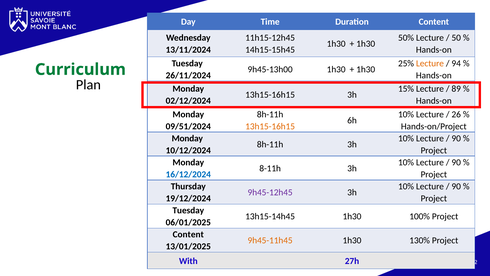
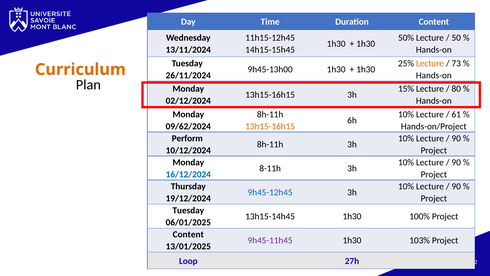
94: 94 -> 73 (456, 63)
Curriculum colour: green -> orange (80, 69)
89: 89 -> 80 (456, 89)
26: 26 -> 61 (456, 114)
09/51/2024: 09/51/2024 -> 09/62/2024 (188, 126)
Monday: Monday -> Perform (187, 138)
9h45-12h45 colour: purple -> blue (270, 192)
9h45-11h45 colour: orange -> purple (270, 240)
130%: 130% -> 103% (420, 240)
With: With -> Loop (188, 261)
